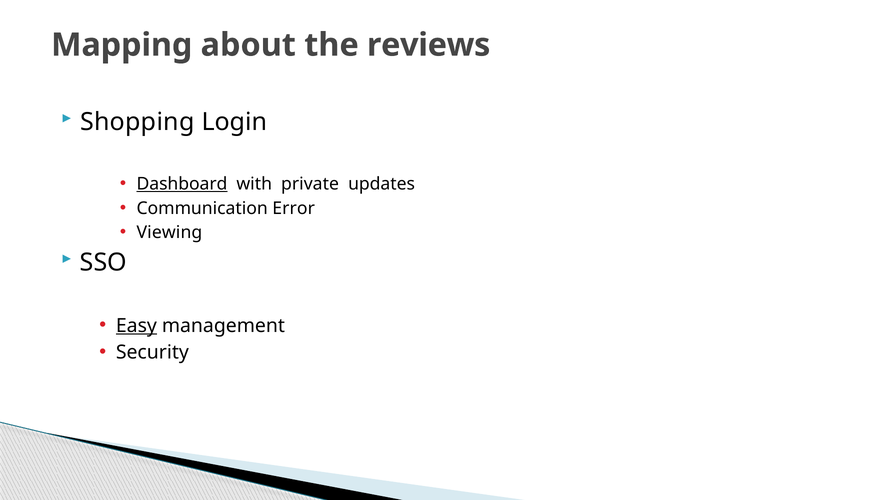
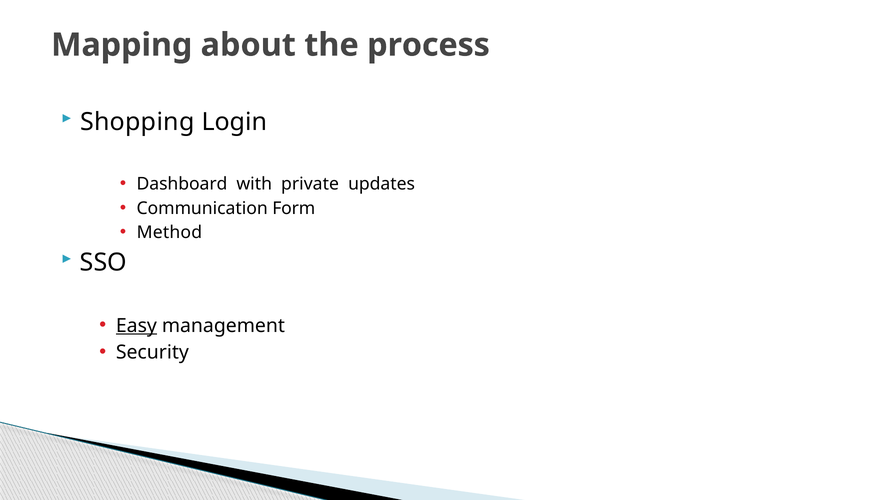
reviews: reviews -> process (429, 45)
Dashboard underline: present -> none (182, 184)
Error: Error -> Form (294, 208)
Viewing: Viewing -> Method (169, 233)
